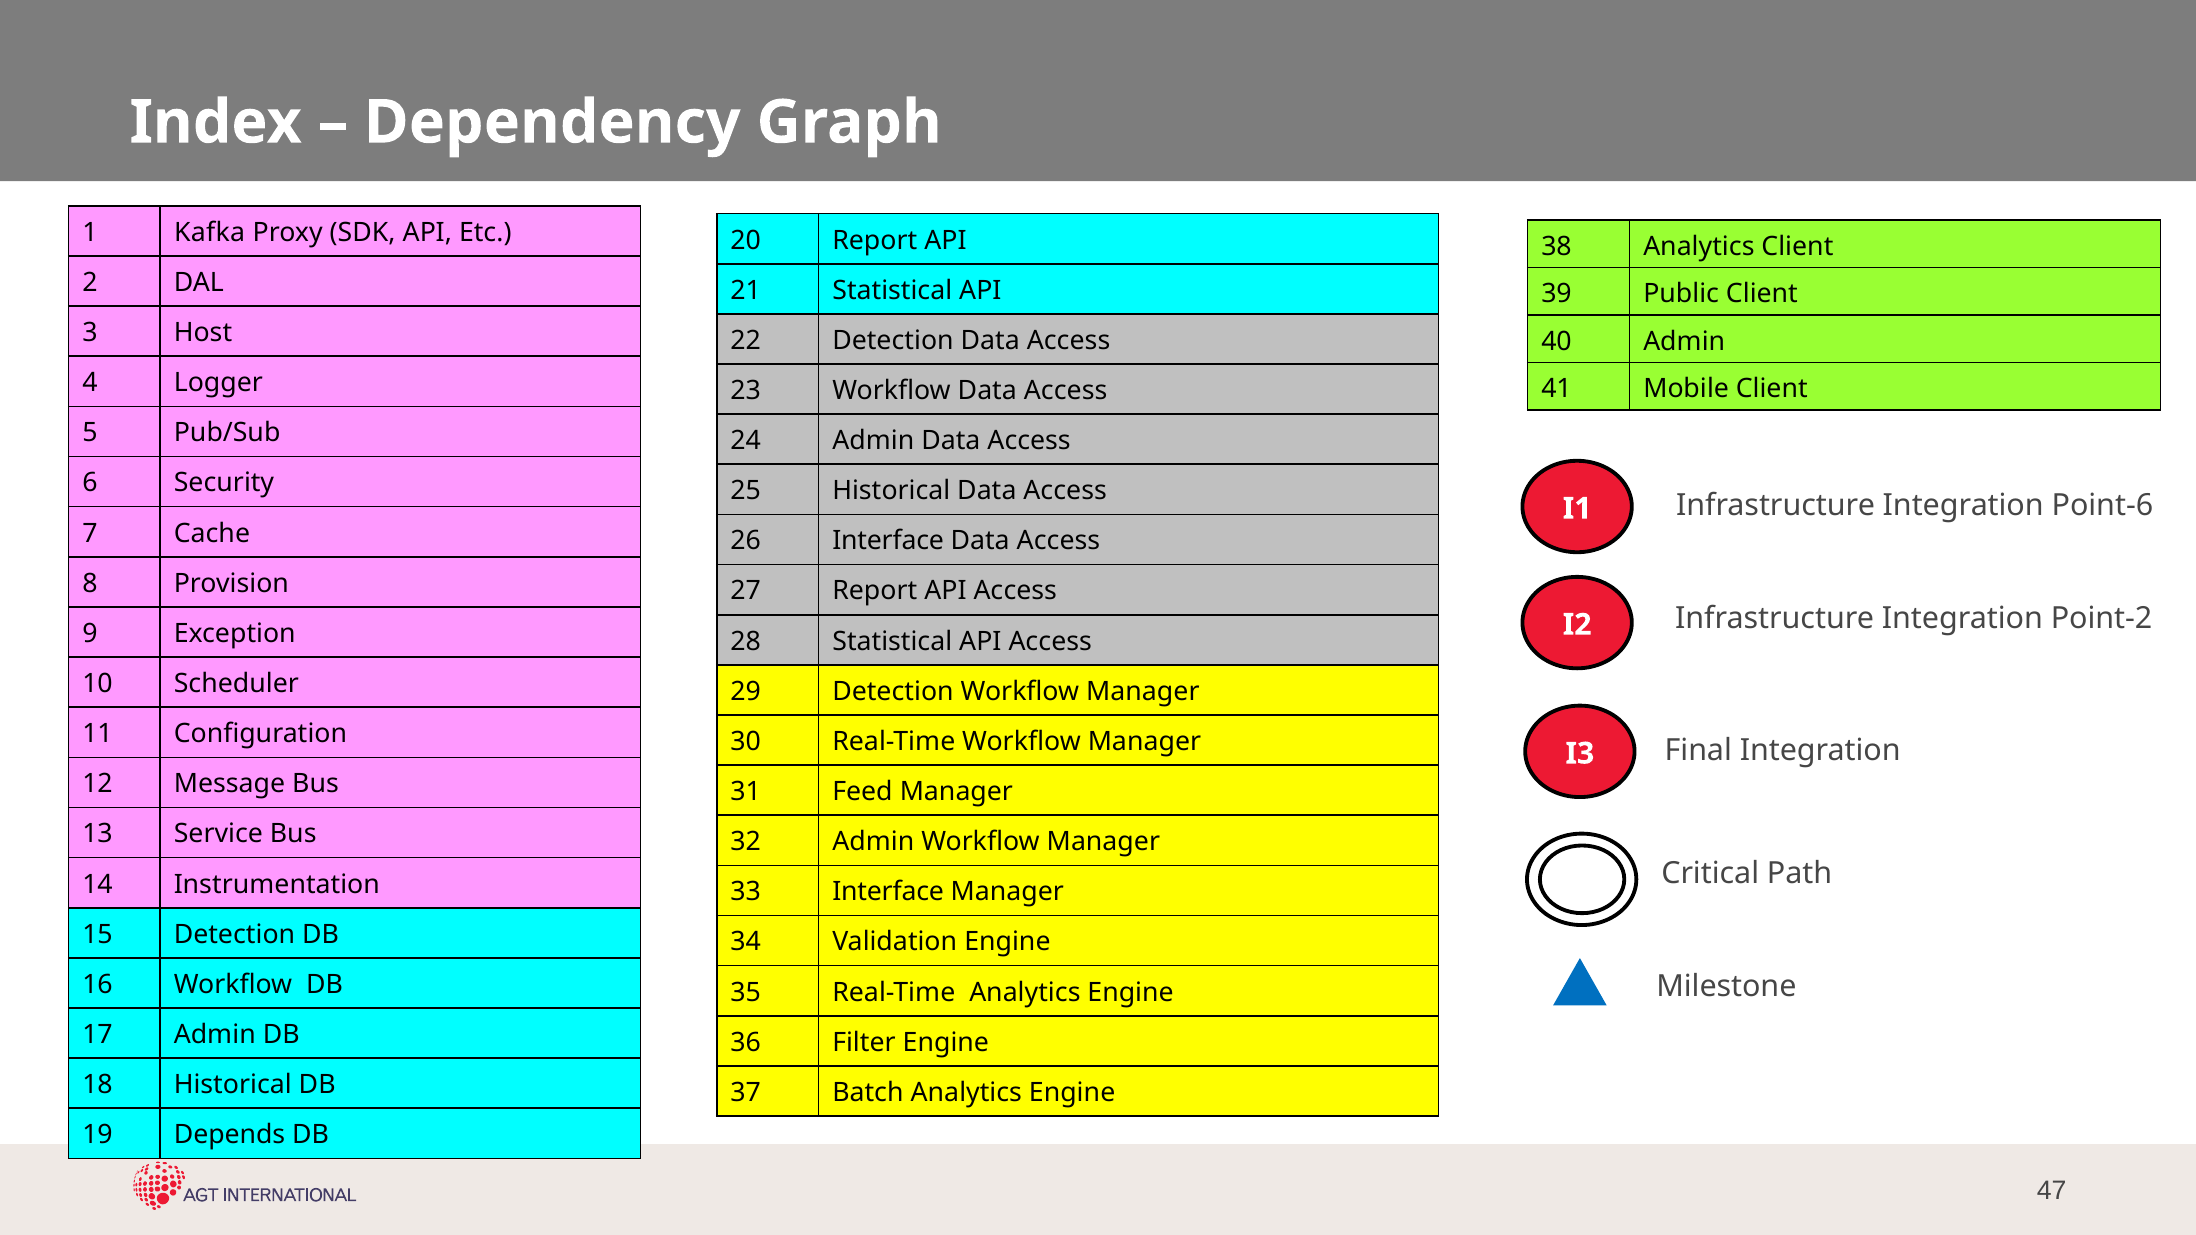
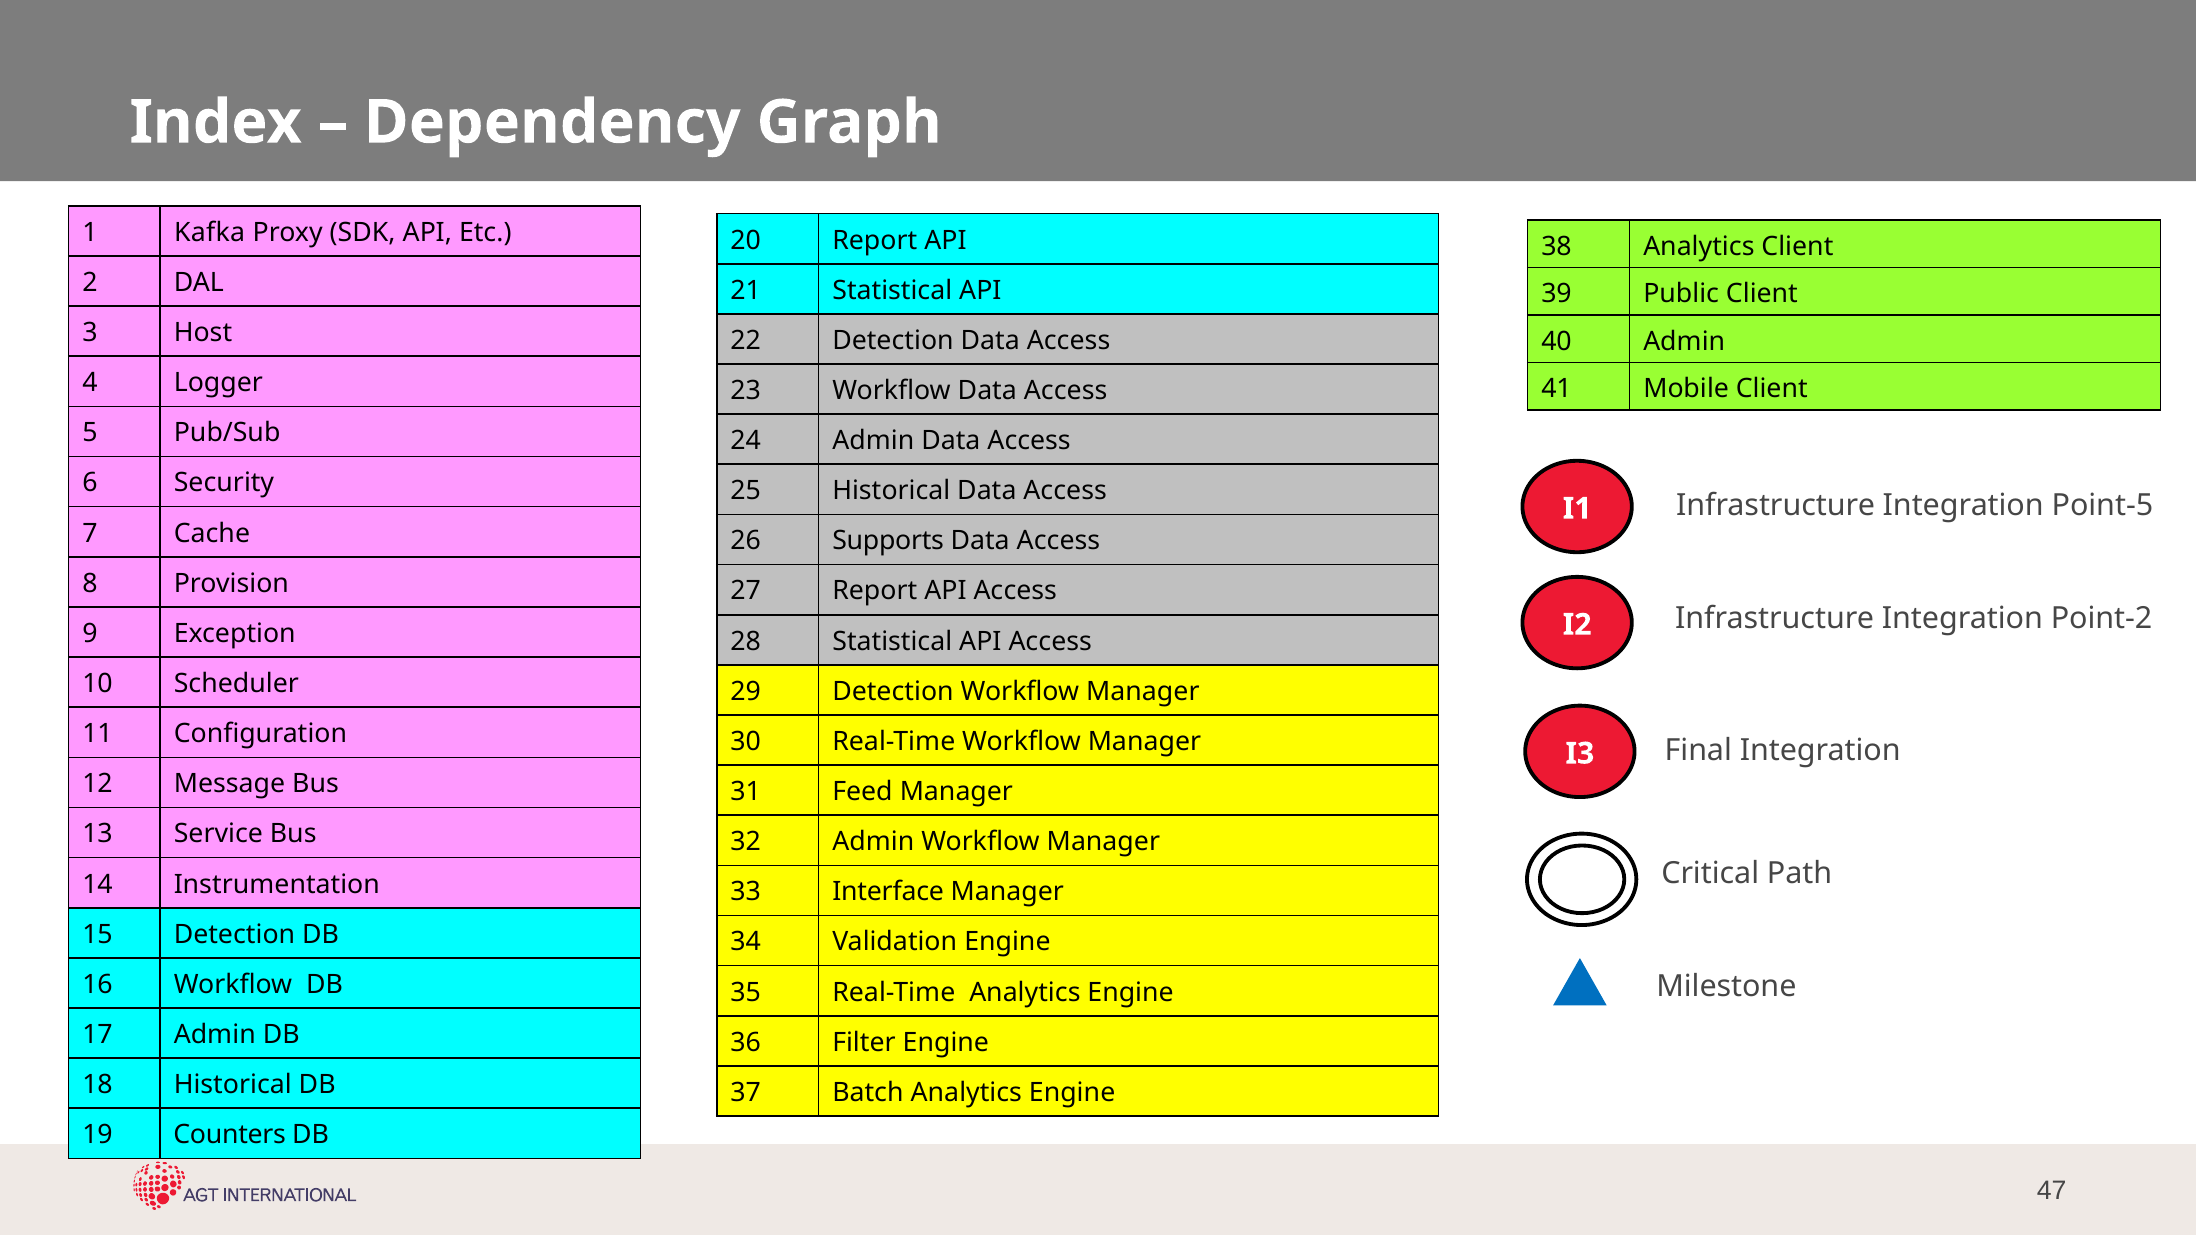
Point-6: Point-6 -> Point-5 (2102, 505)
26 Interface: Interface -> Supports (888, 541)
Depends: Depends -> Counters (230, 1135)
